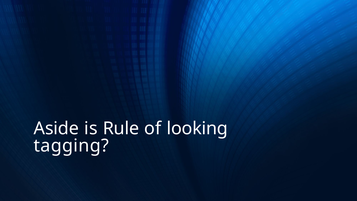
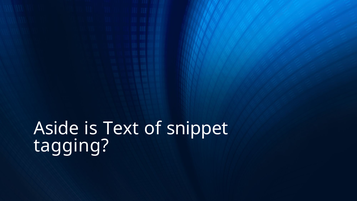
Rule: Rule -> Text (121, 128)
looking: looking -> snippet (197, 128)
